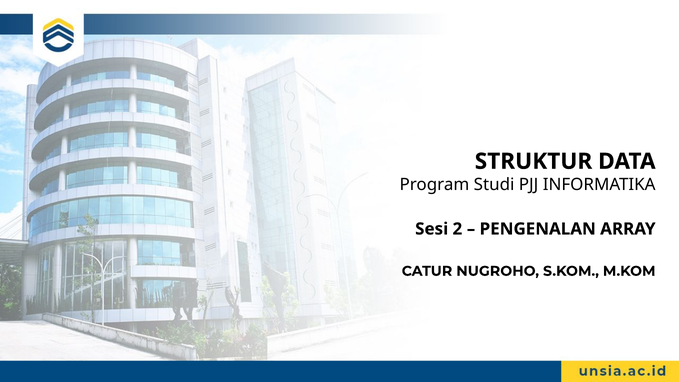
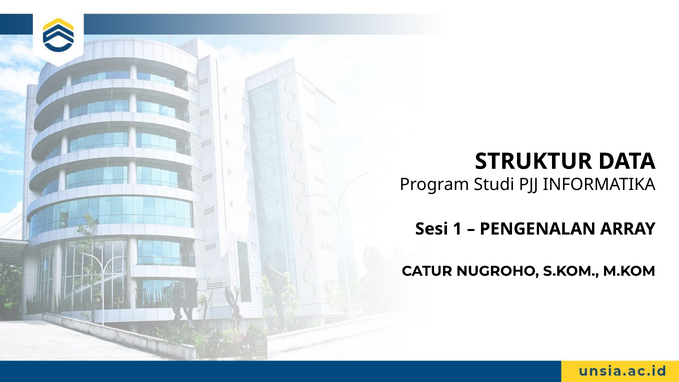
2: 2 -> 1 (457, 229)
